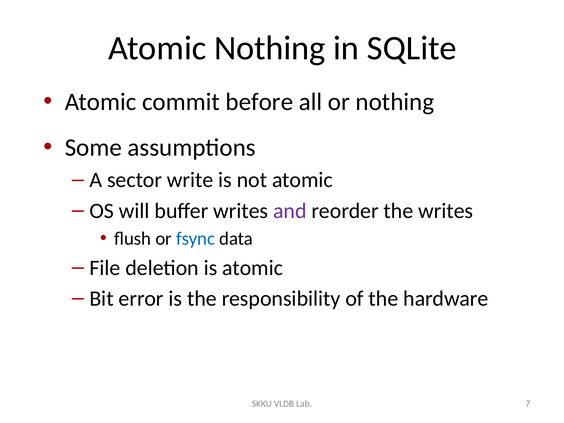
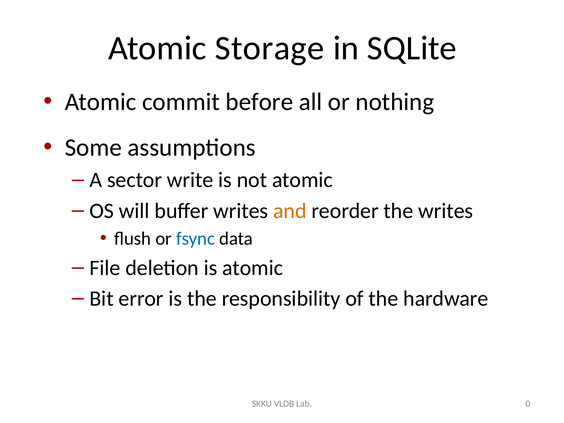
Atomic Nothing: Nothing -> Storage (270, 48)
and colour: purple -> orange (290, 211)
7: 7 -> 0 (528, 404)
